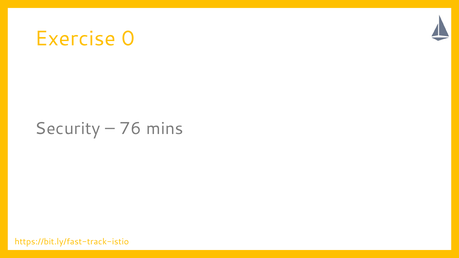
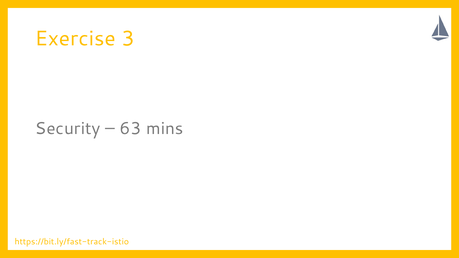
0: 0 -> 3 (128, 39)
76: 76 -> 63 (131, 128)
